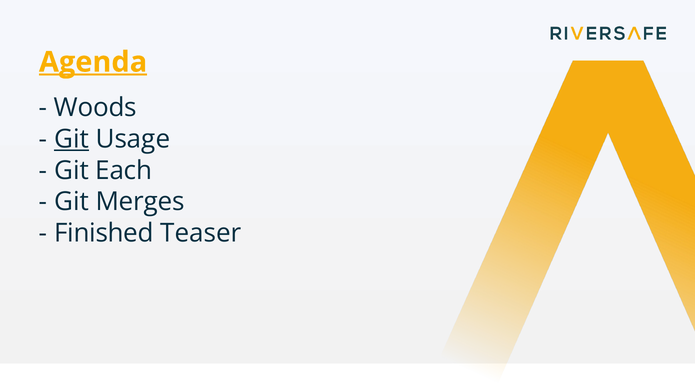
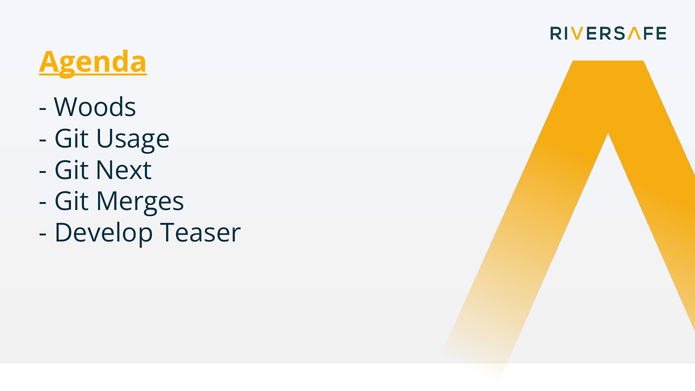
Git underline: present -> none (71, 139)
Each: Each -> Next (124, 170)
Finished: Finished -> Develop (104, 233)
